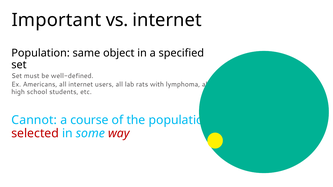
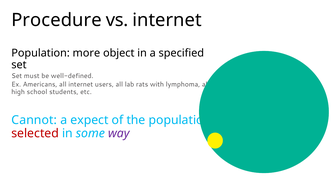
Important: Important -> Procedure (56, 20)
same: same -> more (86, 53)
course: course -> expect (89, 120)
way colour: red -> purple (119, 134)
